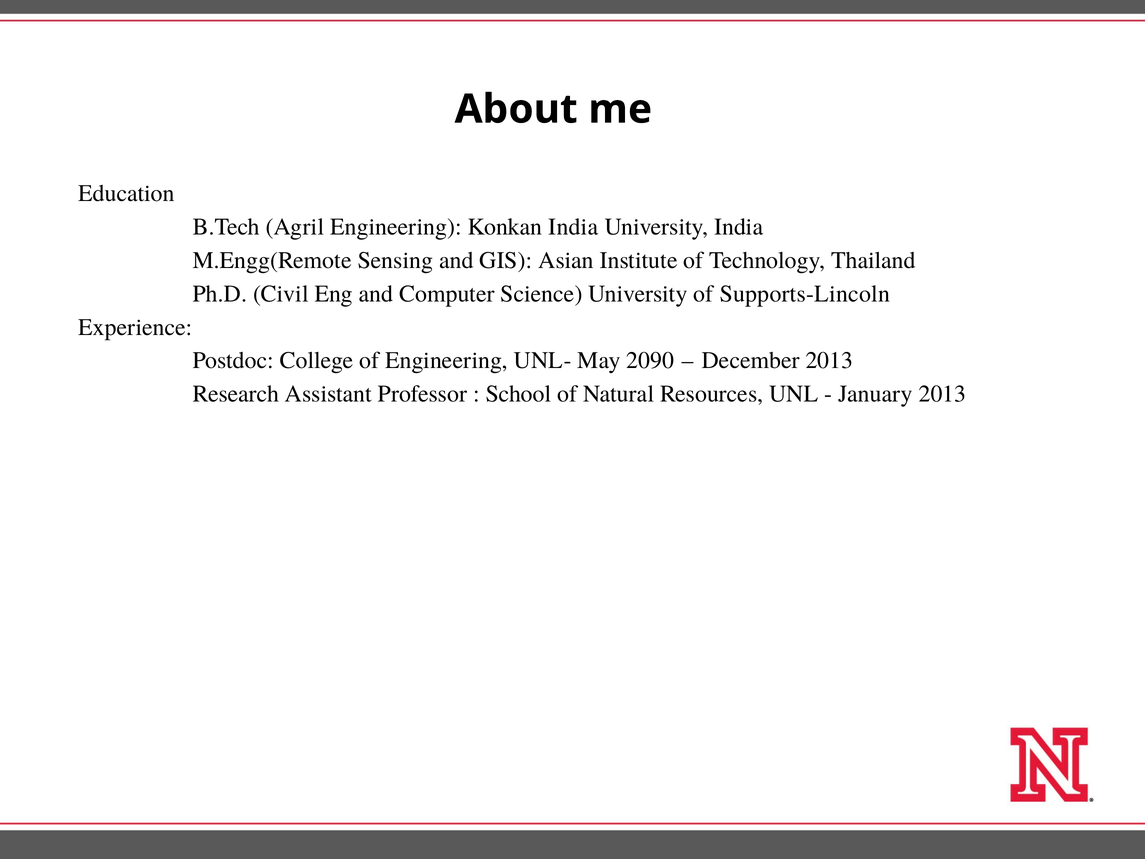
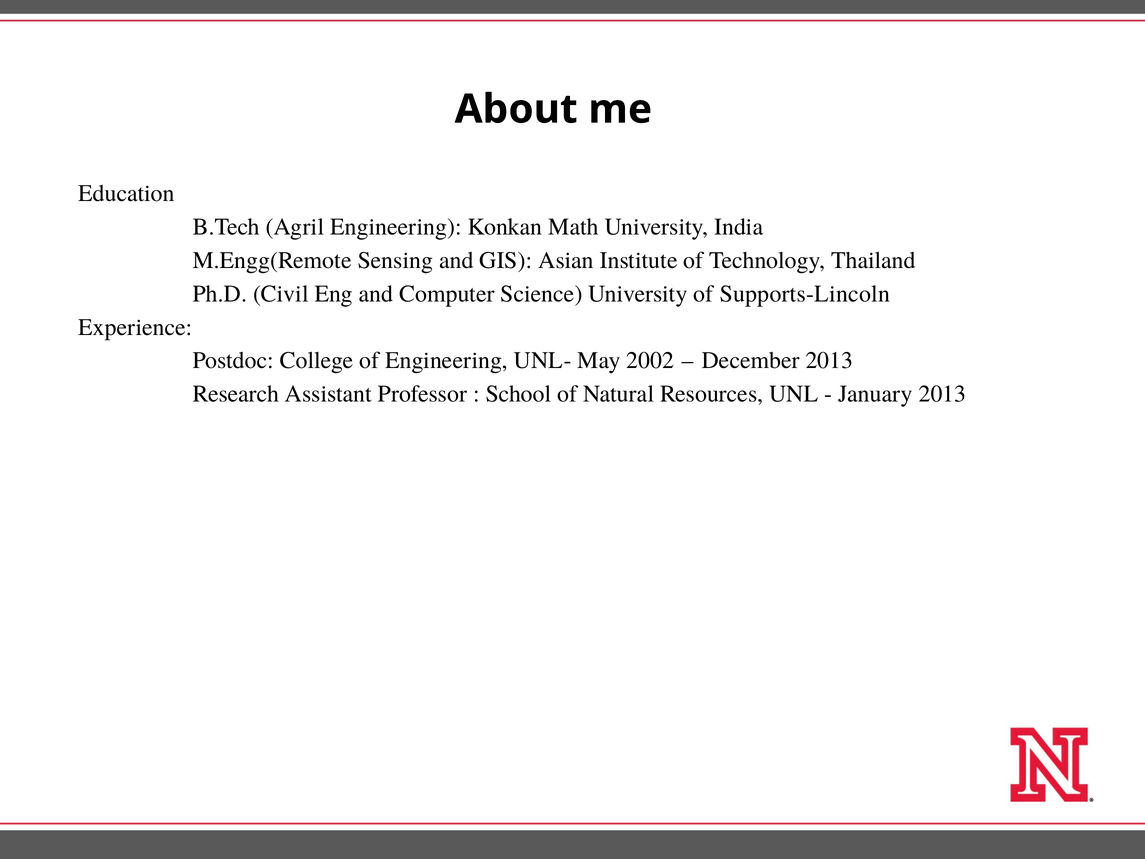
Konkan India: India -> Math (574, 227)
2090: 2090 -> 2002 (650, 360)
